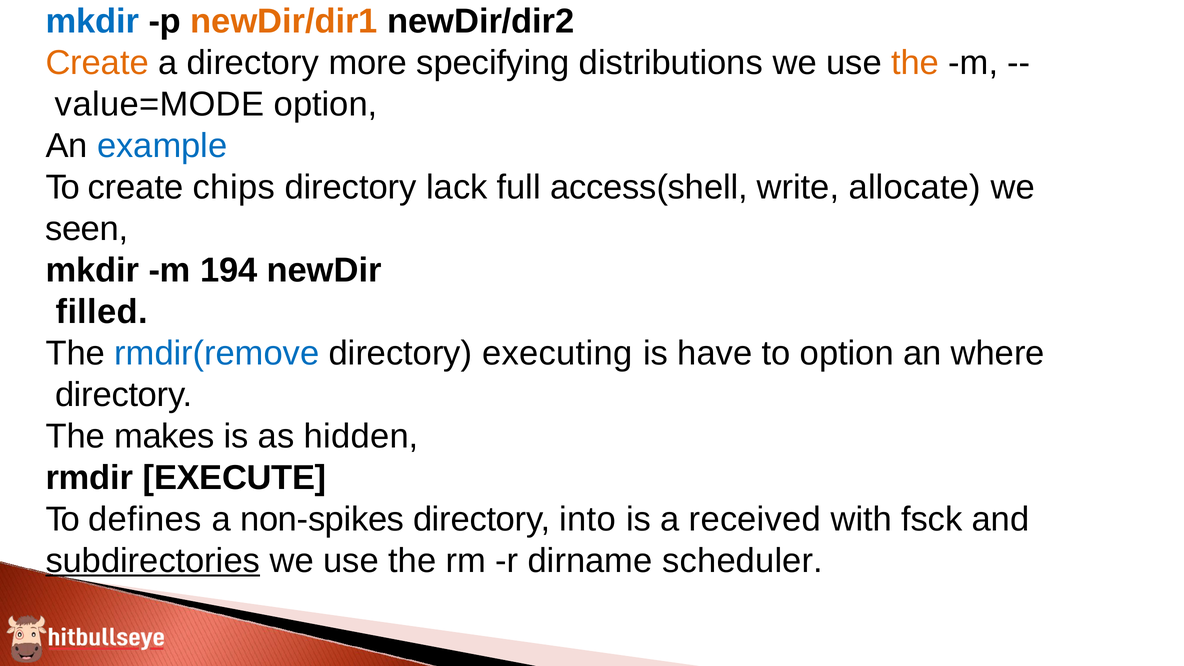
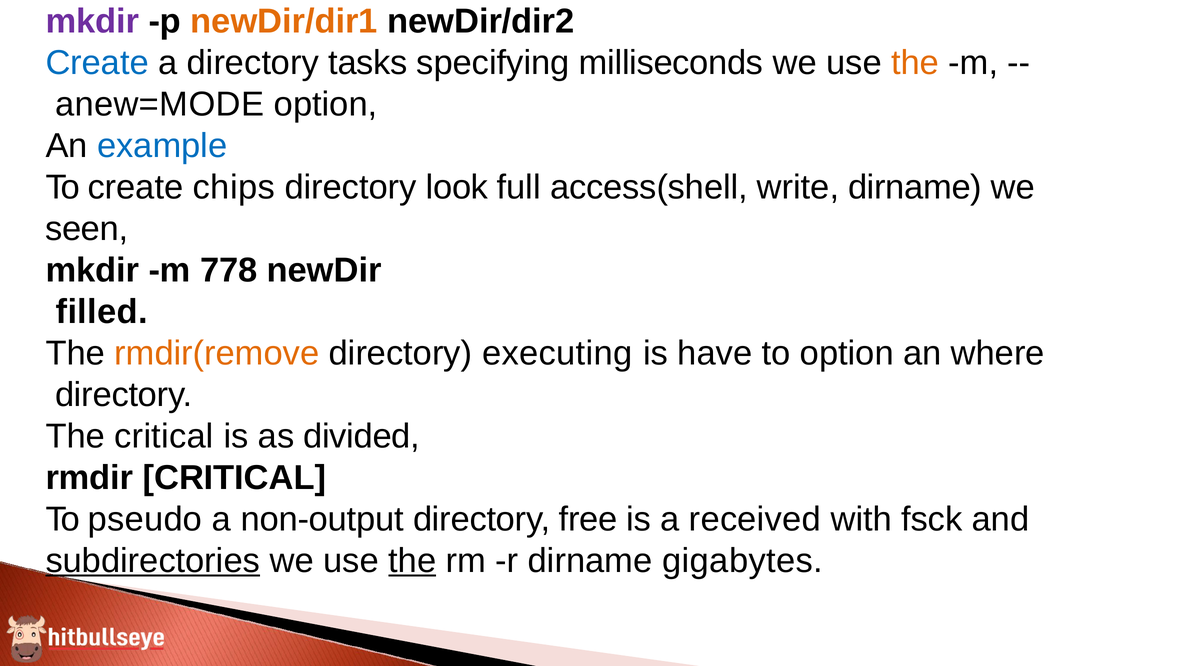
mkdir colour: blue -> purple (92, 22)
Create colour: orange -> blue (97, 63)
more: more -> tasks (368, 63)
distributions: distributions -> milliseconds (671, 63)
value=MODE: value=MODE -> anew=MODE (160, 104)
lack: lack -> look (457, 187)
write allocate: allocate -> dirname (915, 187)
194: 194 -> 778 (229, 270)
rmdir(remove colour: blue -> orange (217, 353)
The makes: makes -> critical (164, 436)
hidden: hidden -> divided (362, 436)
rmdir EXECUTE: EXECUTE -> CRITICAL (235, 478)
defines: defines -> pseudo (145, 519)
non-spikes: non-spikes -> non-output (322, 519)
into: into -> free (588, 519)
the underline: none -> present (412, 561)
scheduler: scheduler -> gigabytes (743, 561)
